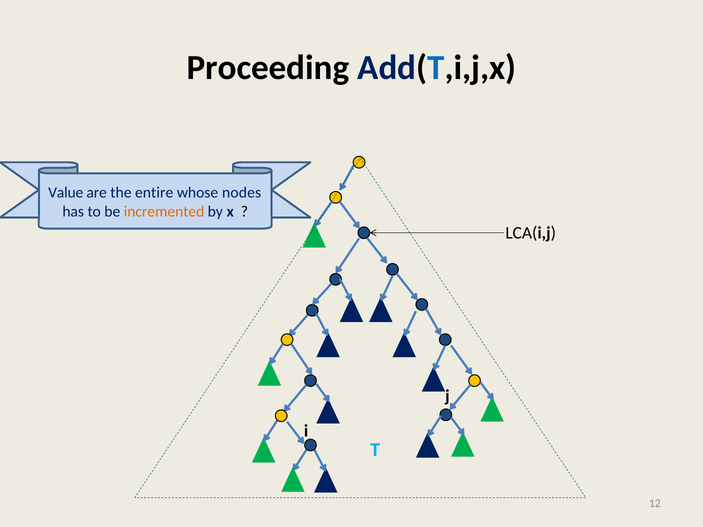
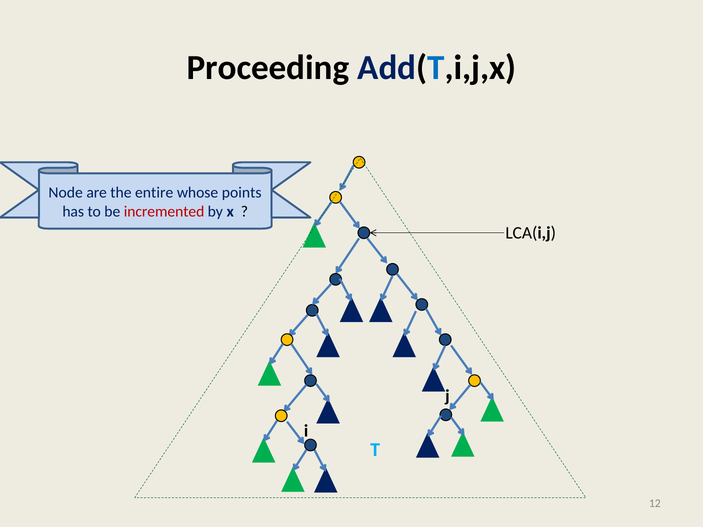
Value: Value -> Node (66, 193)
nodes: nodes -> points (242, 193)
incremented colour: orange -> red (164, 212)
